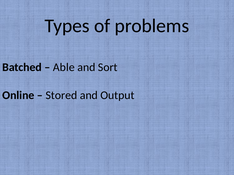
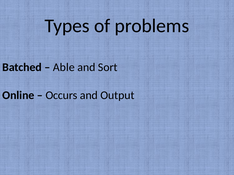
Stored: Stored -> Occurs (61, 96)
